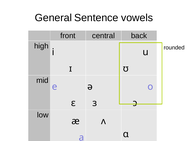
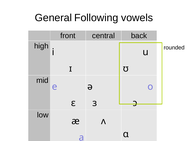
Sentence: Sentence -> Following (96, 18)
